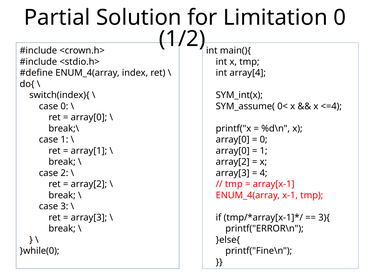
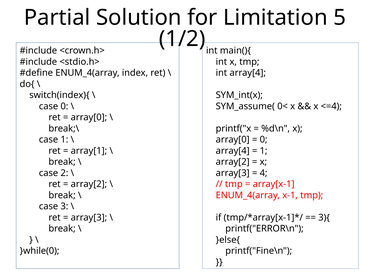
Limitation 0: 0 -> 5 (340, 18)
array[0: array[0 -> array[4 (233, 150)
